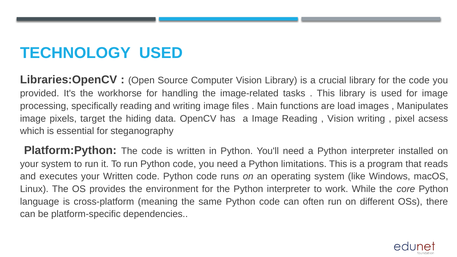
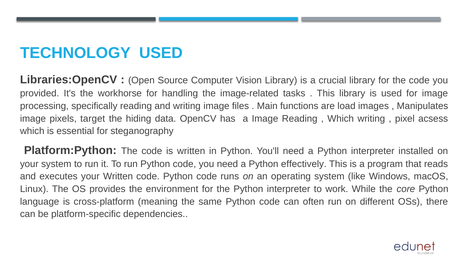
Vision: Vision -> Which (341, 119)
limitations: limitations -> effectively (304, 164)
